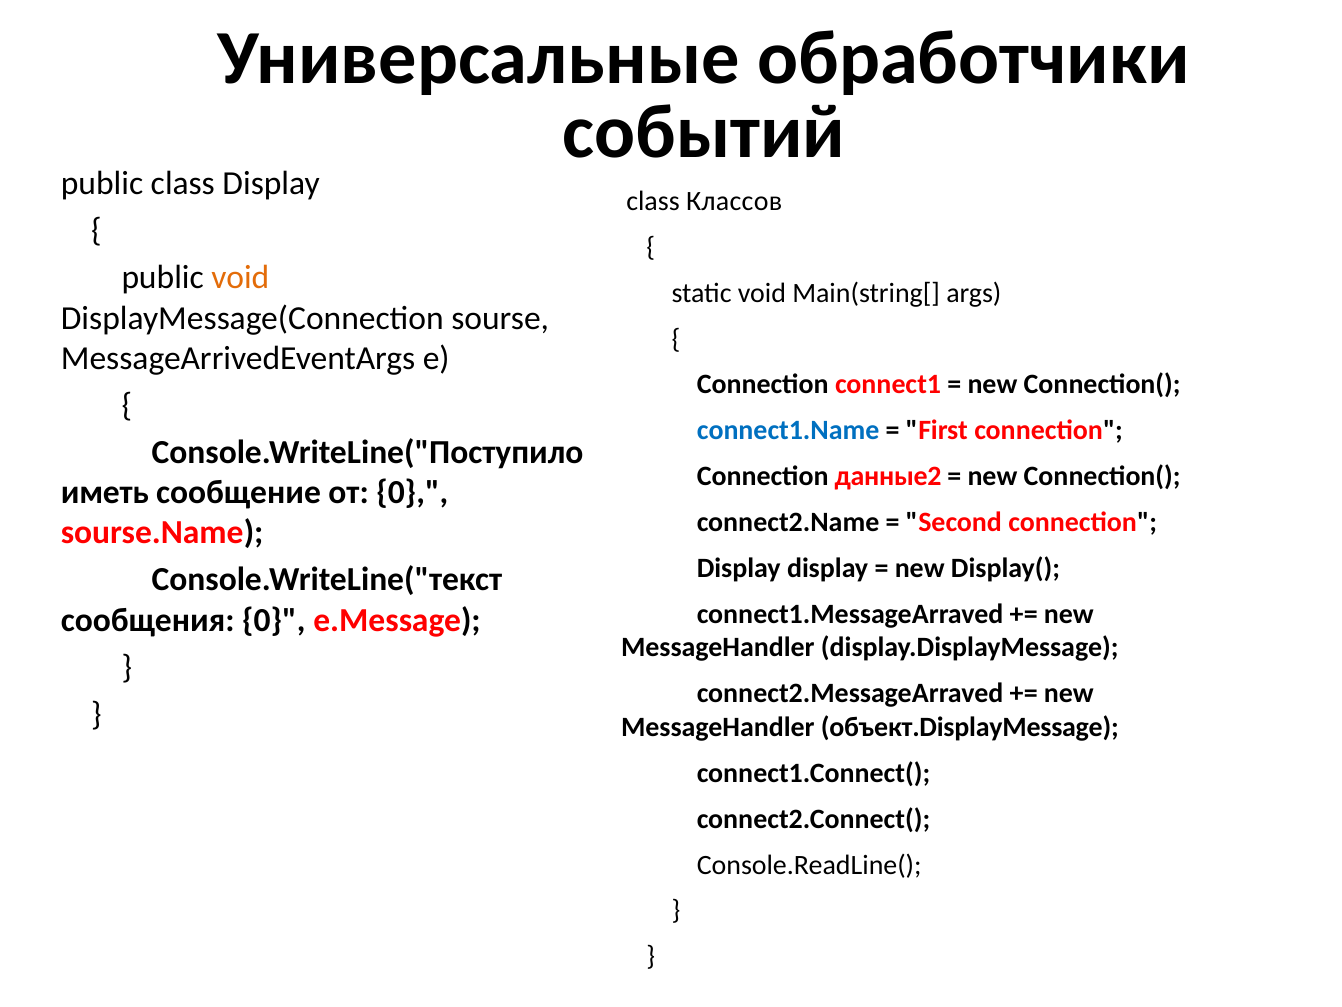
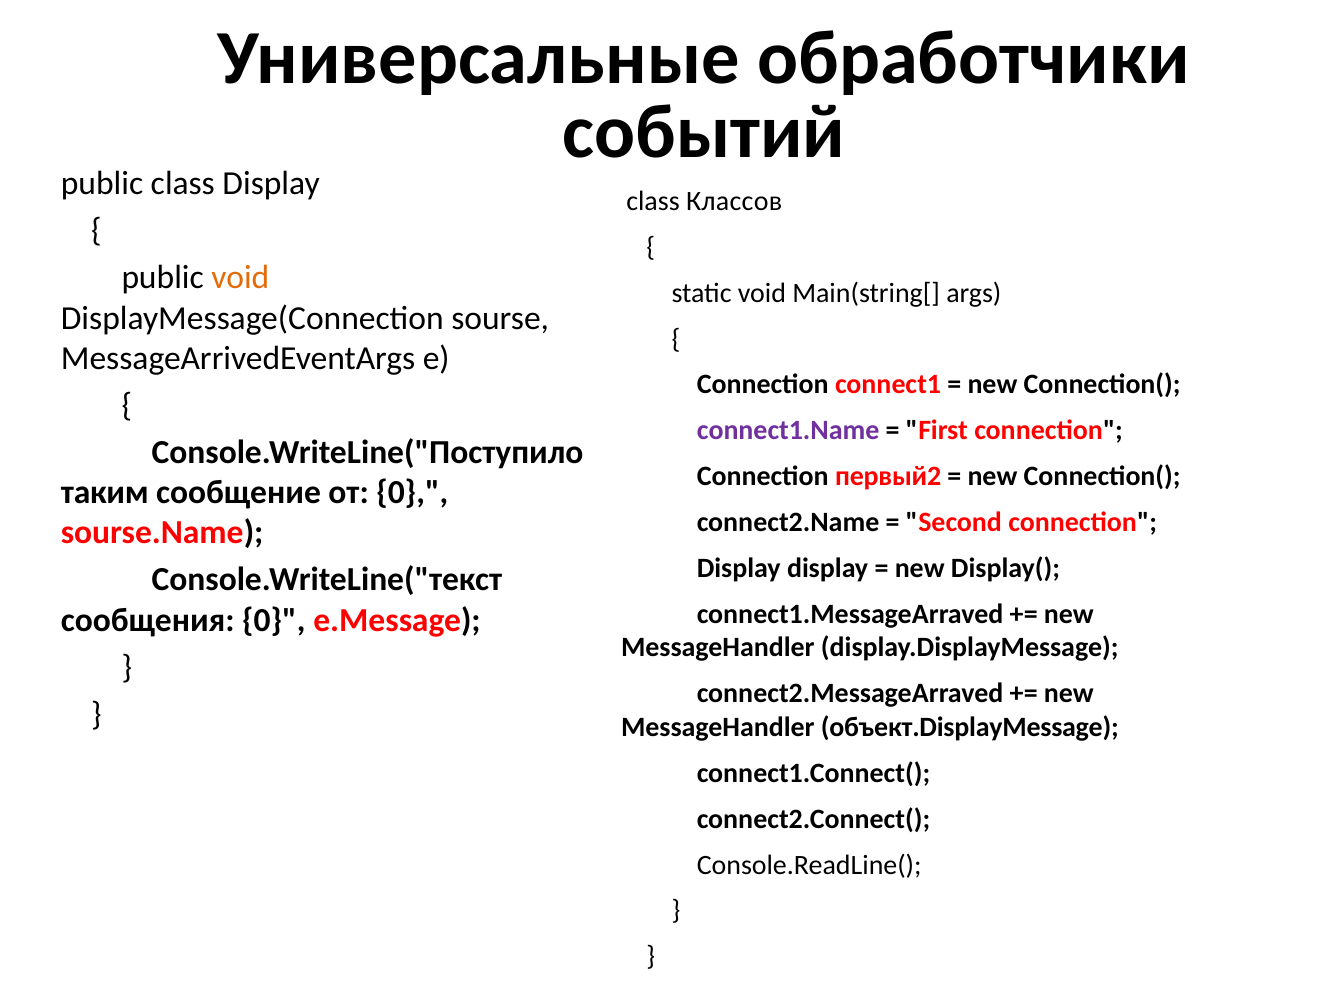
connect1.Name colour: blue -> purple (788, 430)
данные2: данные2 -> первый2 (888, 476)
иметь: иметь -> таким (105, 492)
